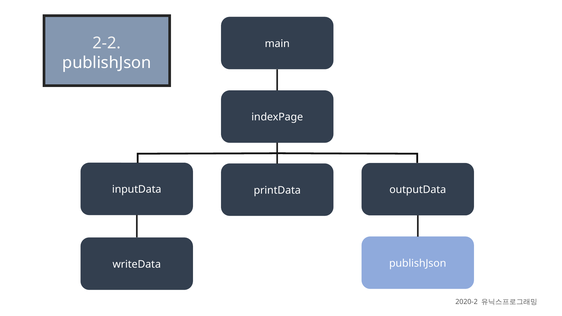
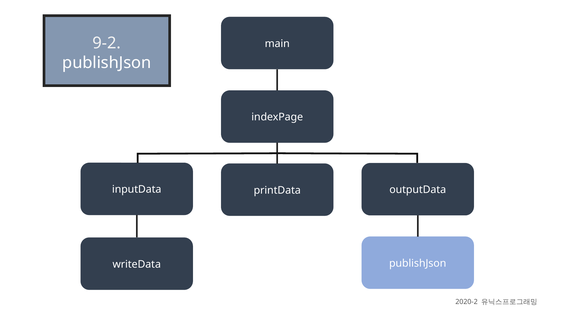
2-2: 2-2 -> 9-2 (107, 43)
